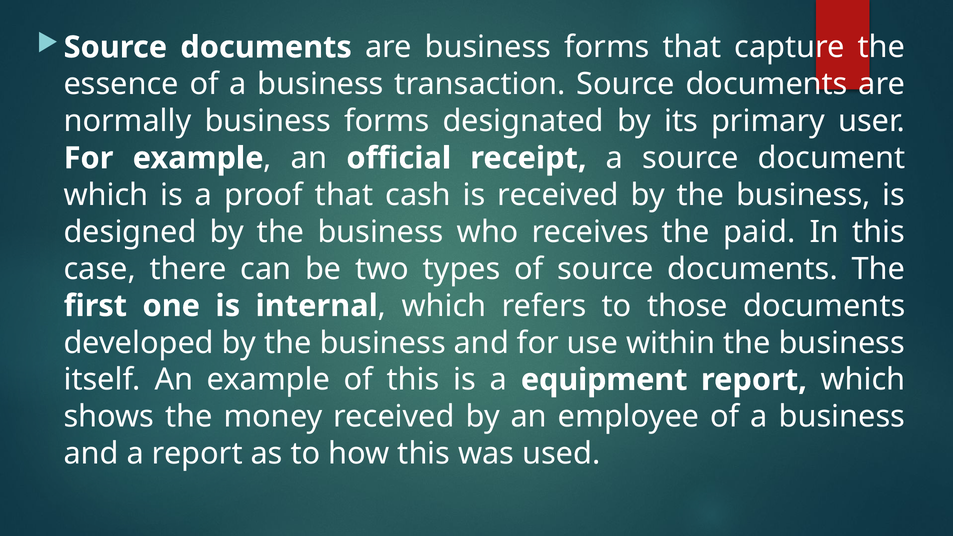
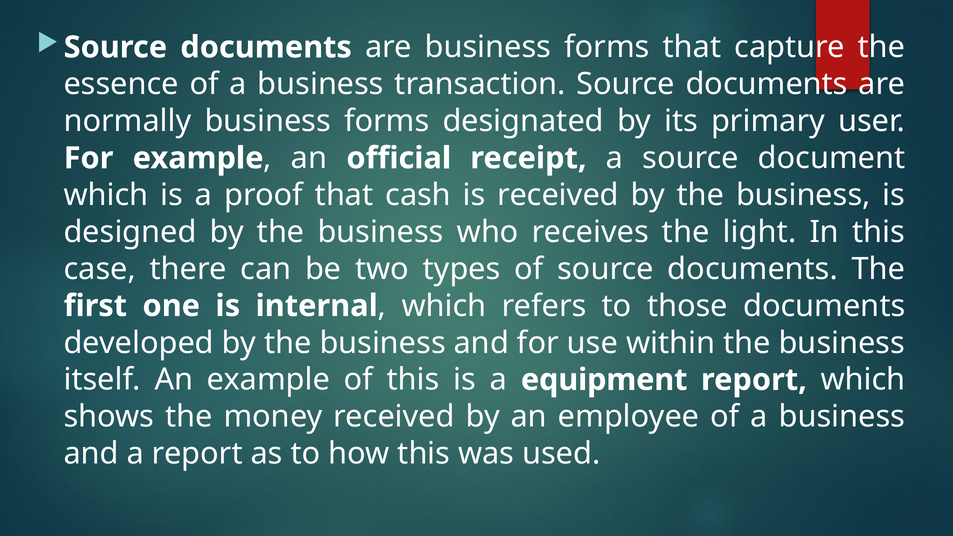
paid: paid -> light (759, 232)
